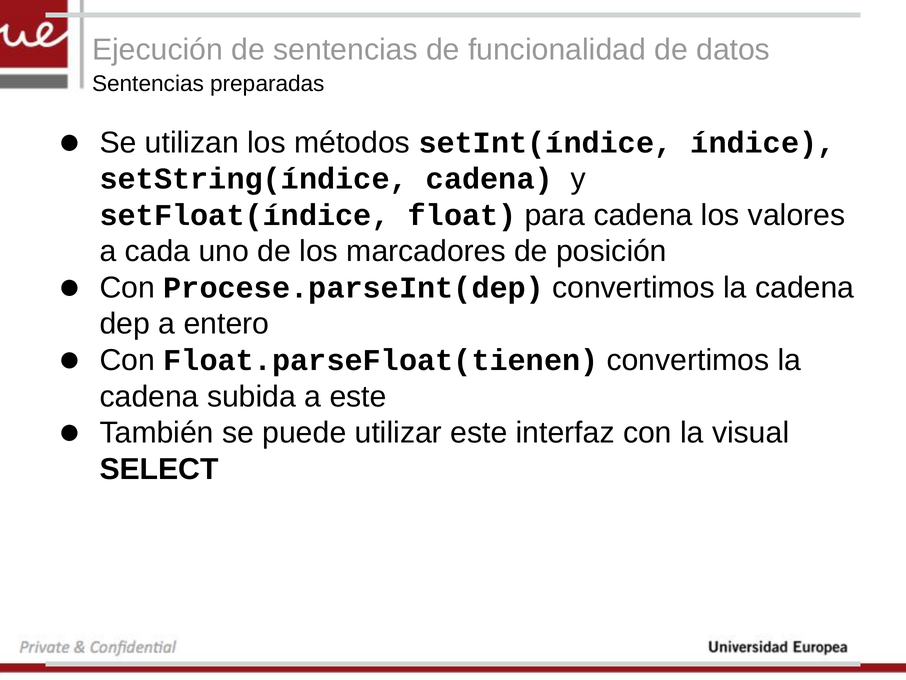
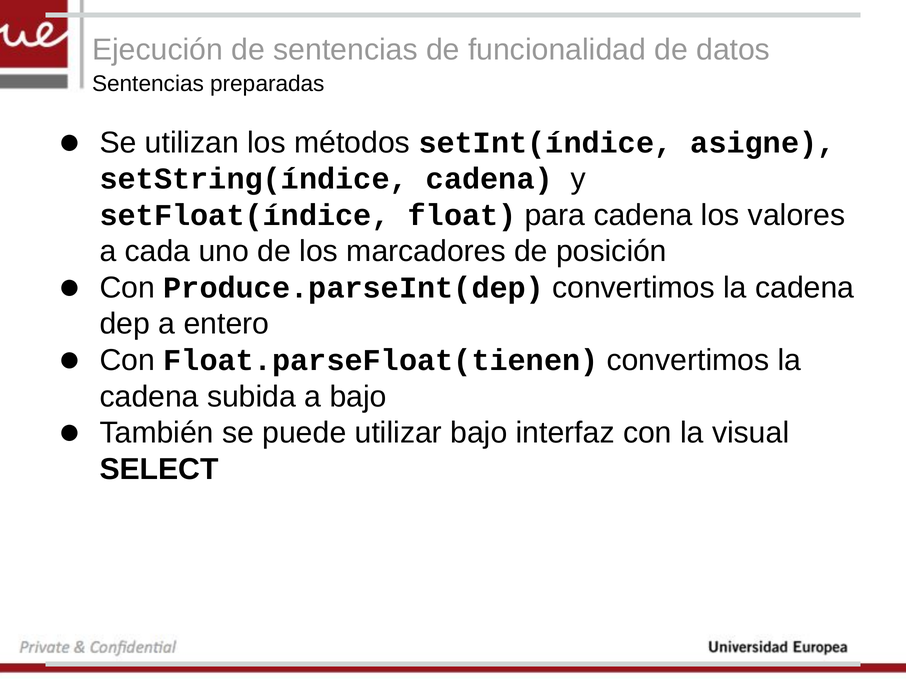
índice: índice -> asigne (763, 143)
Procese.parseInt(dep: Procese.parseInt(dep -> Produce.parseInt(dep (354, 288)
a este: este -> bajo (358, 396)
utilizar este: este -> bajo (479, 432)
